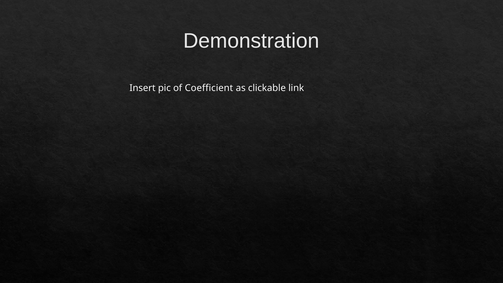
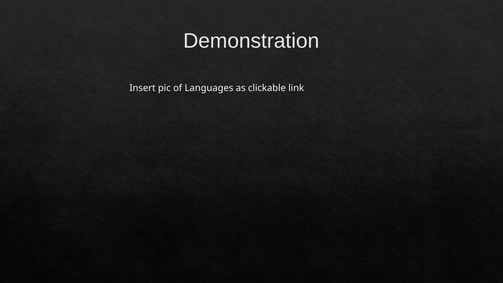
Coefficient: Coefficient -> Languages (209, 88)
